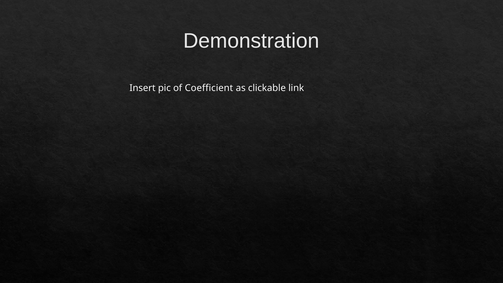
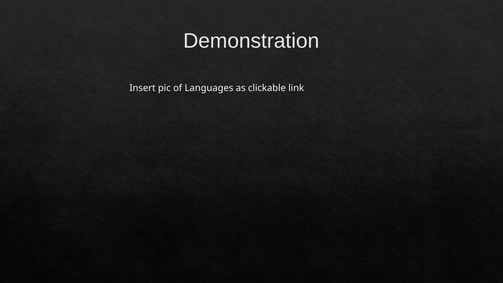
Coefficient: Coefficient -> Languages (209, 88)
